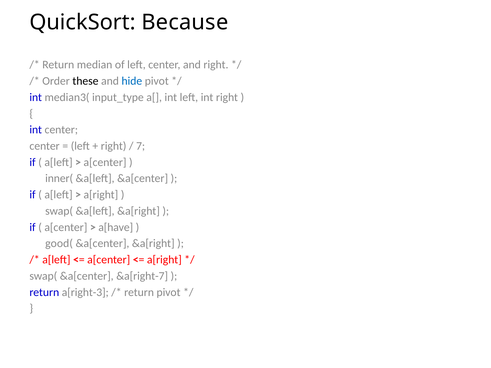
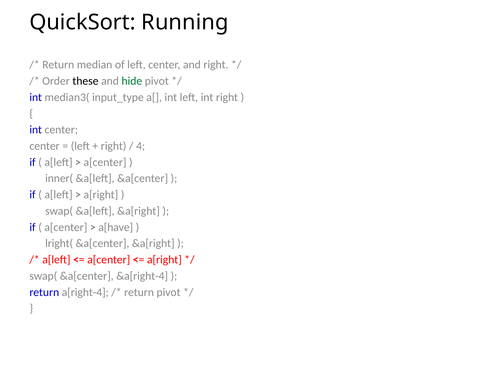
Because: Because -> Running (185, 22)
hide colour: blue -> green (132, 81)
7: 7 -> 4 (141, 146)
good(: good( -> lright( (59, 244)
&a[right-7: &a[right-7 -> &a[right-4 (142, 276)
a[right-3: a[right-3 -> a[right-4 (85, 292)
